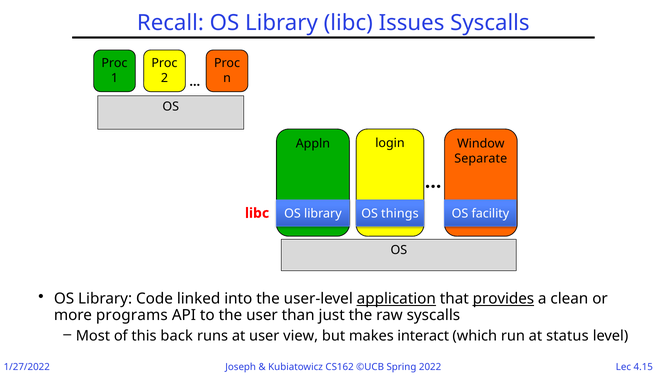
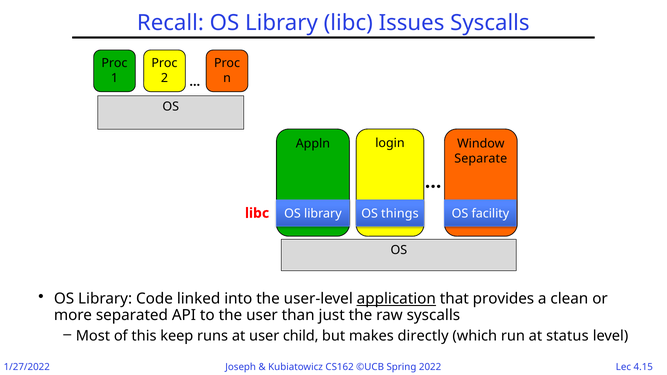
provides underline: present -> none (503, 299)
programs: programs -> separated (132, 315)
back: back -> keep (177, 336)
view: view -> child (301, 336)
interact: interact -> directly (423, 336)
